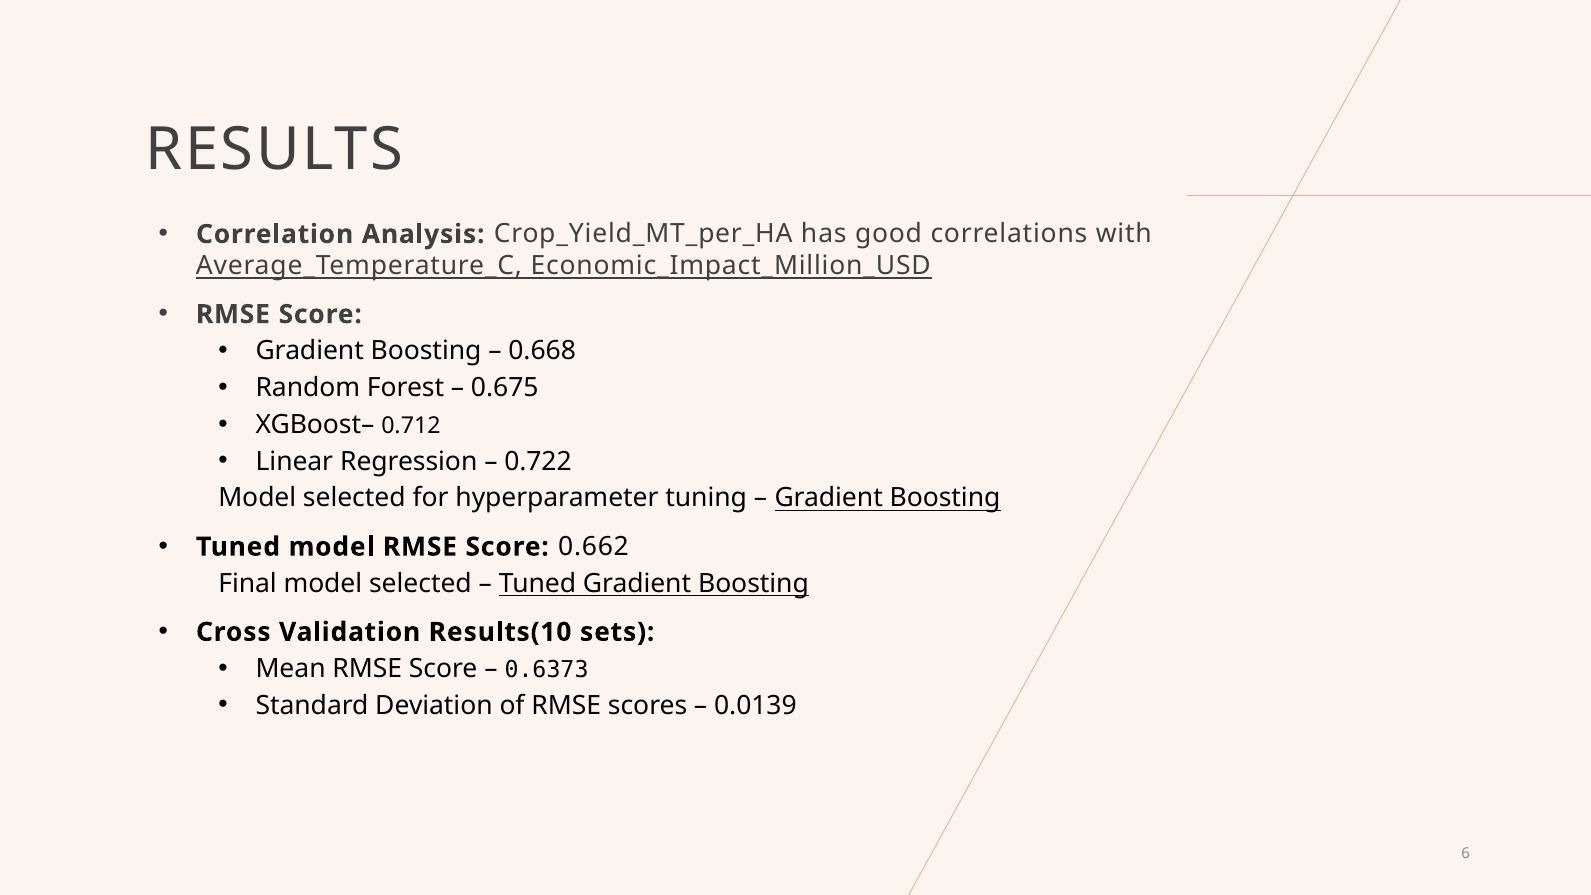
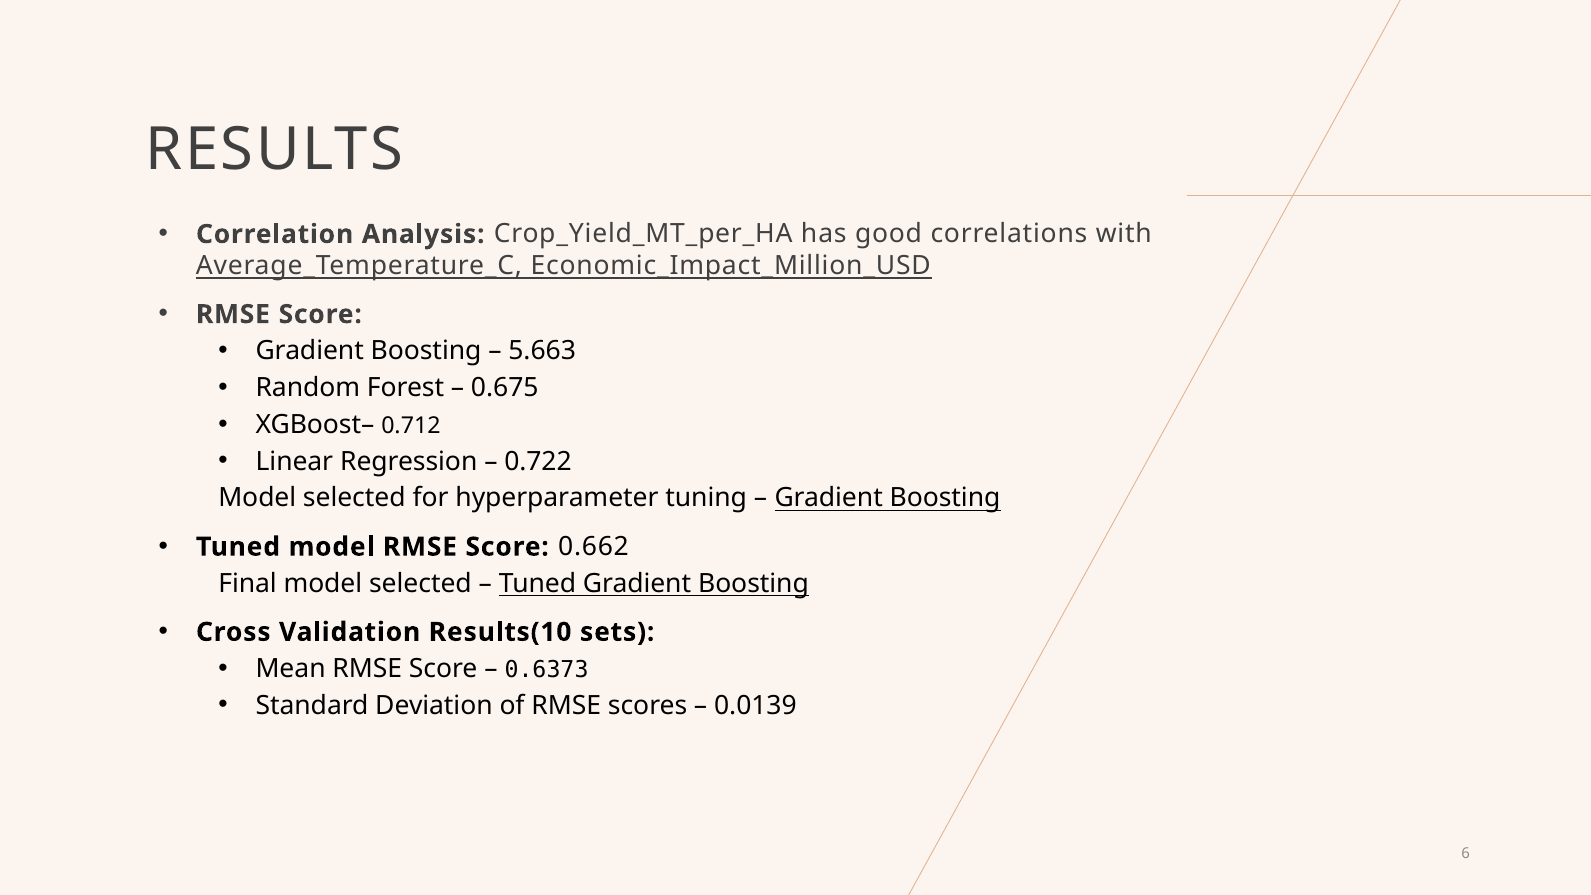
0.668: 0.668 -> 5.663 (542, 351)
